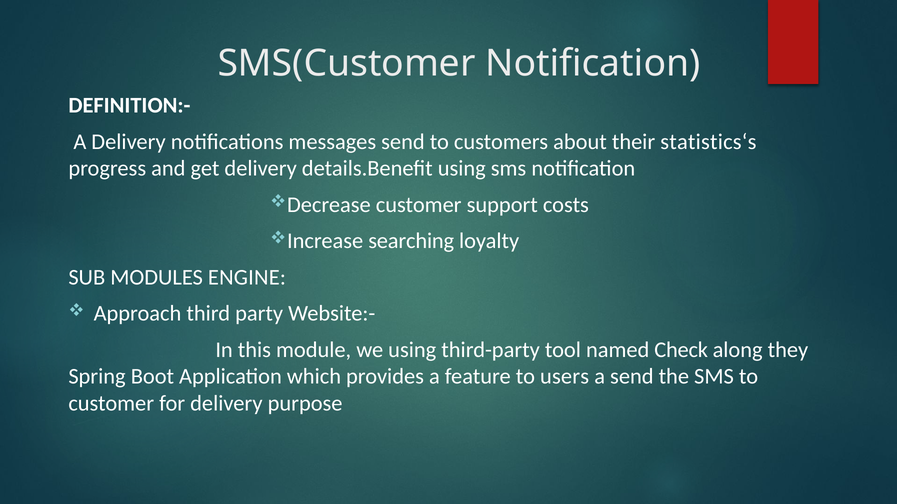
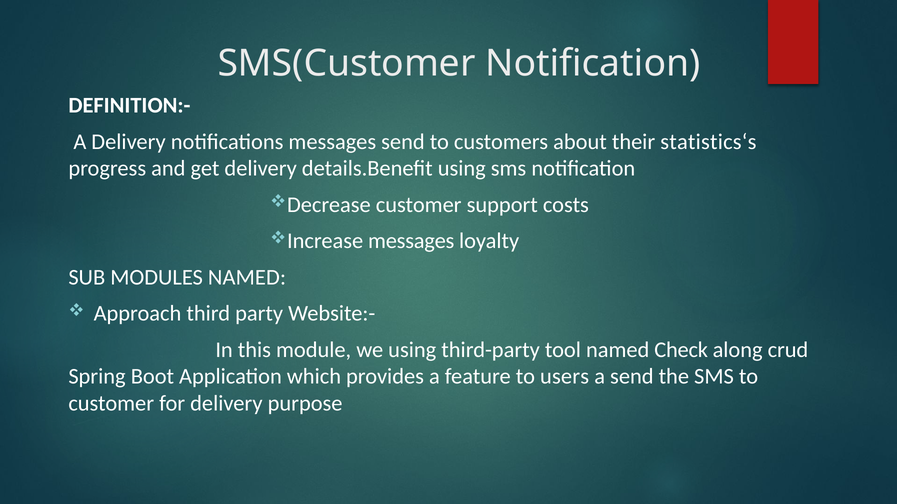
searching: searching -> messages (411, 241)
MODULES ENGINE: ENGINE -> NAMED (247, 278)
they: they -> crud (788, 350)
